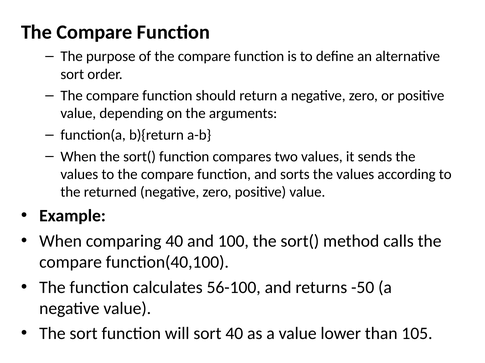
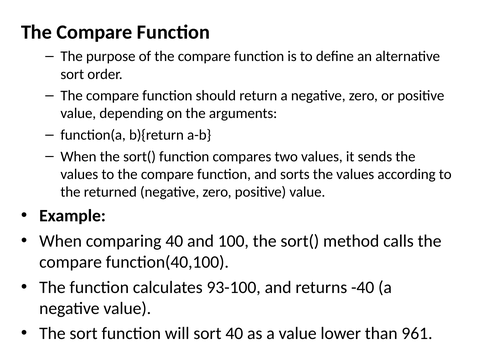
56-100: 56-100 -> 93-100 (234, 288)
-50: -50 -> -40 (363, 288)
105: 105 -> 961 (417, 334)
